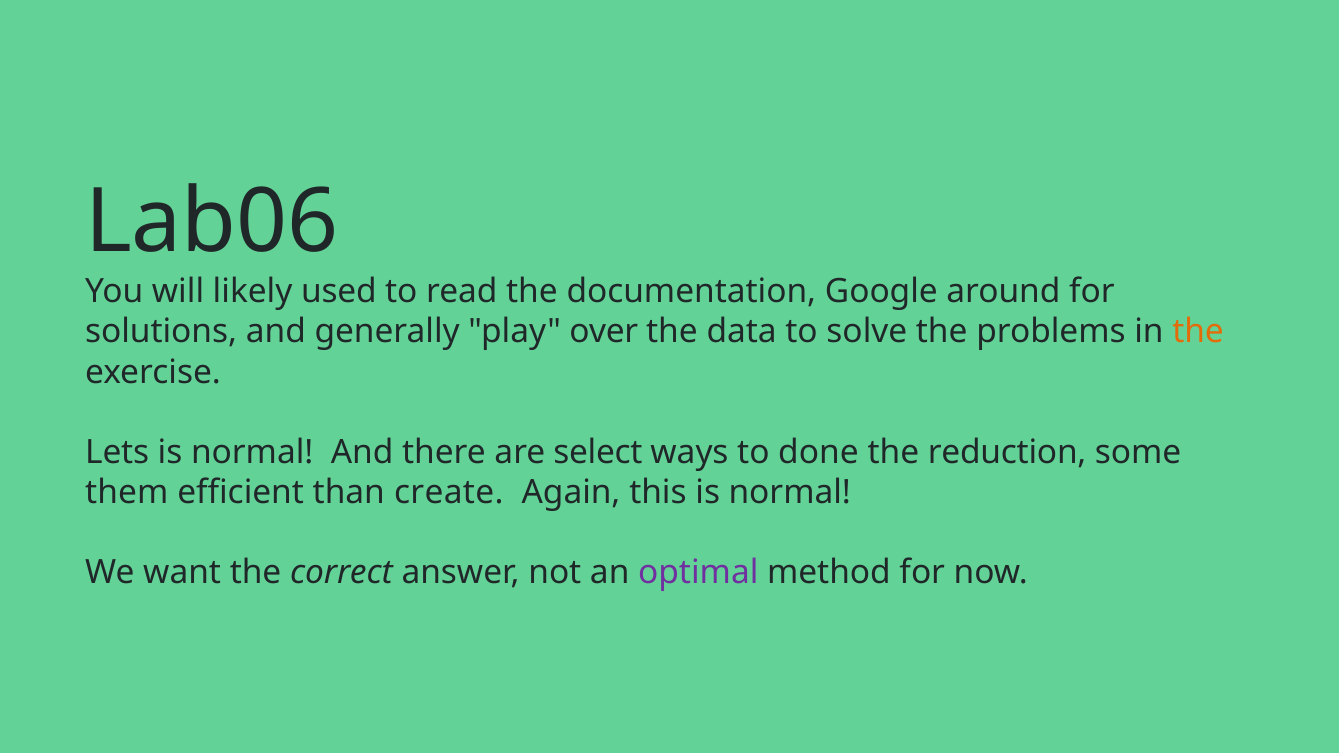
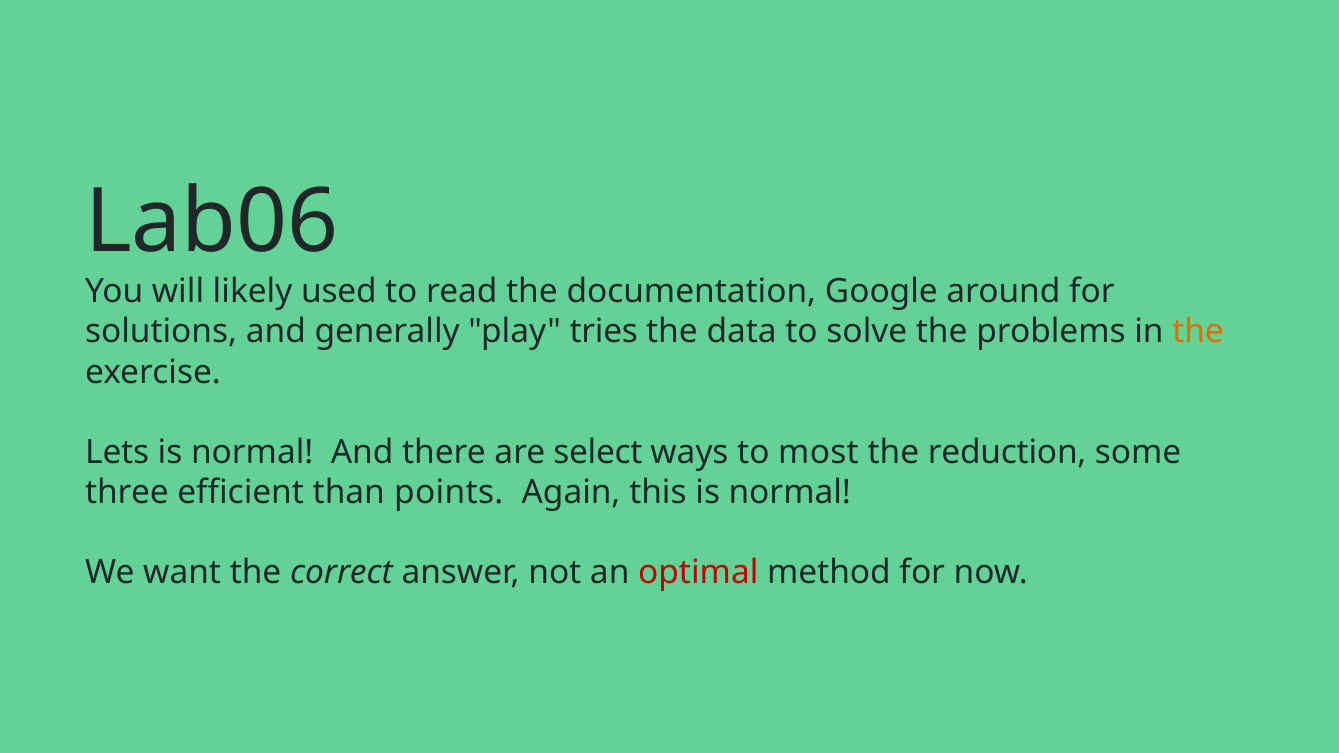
over: over -> tries (604, 332)
done: done -> most (818, 453)
them: them -> three (127, 493)
create: create -> points (449, 493)
optimal colour: purple -> red (698, 573)
